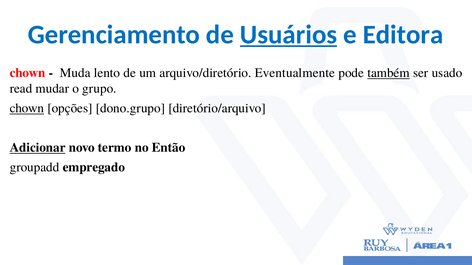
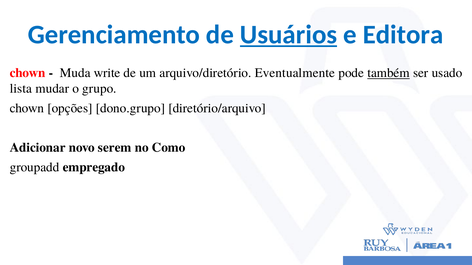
lento: lento -> write (107, 73)
read: read -> lista (21, 89)
chown underline: present -> none (27, 109)
Adicionar underline: present -> none (38, 148)
termo: termo -> serem (115, 148)
Então: Então -> Como (169, 148)
